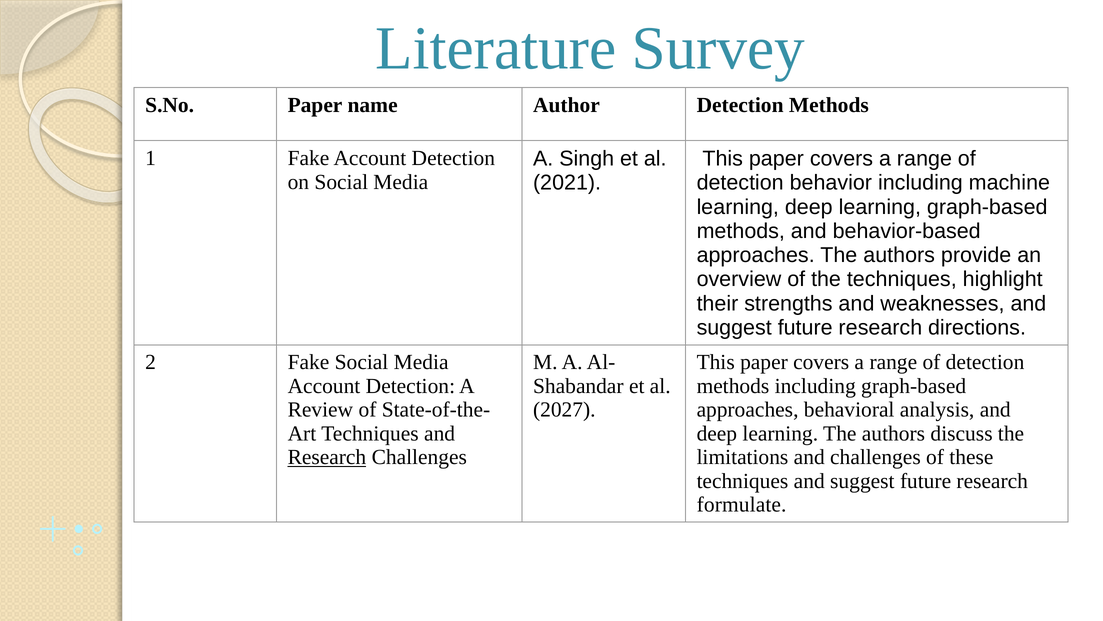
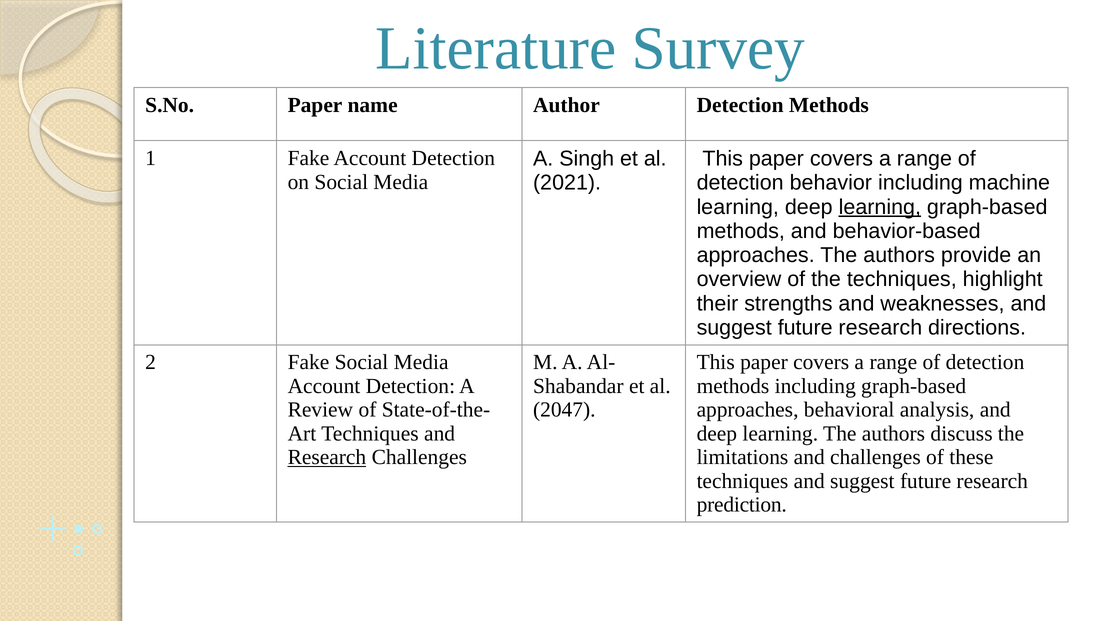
learning underline: none -> present (880, 207)
2027: 2027 -> 2047 (564, 409)
formulate: formulate -> prediction (742, 504)
